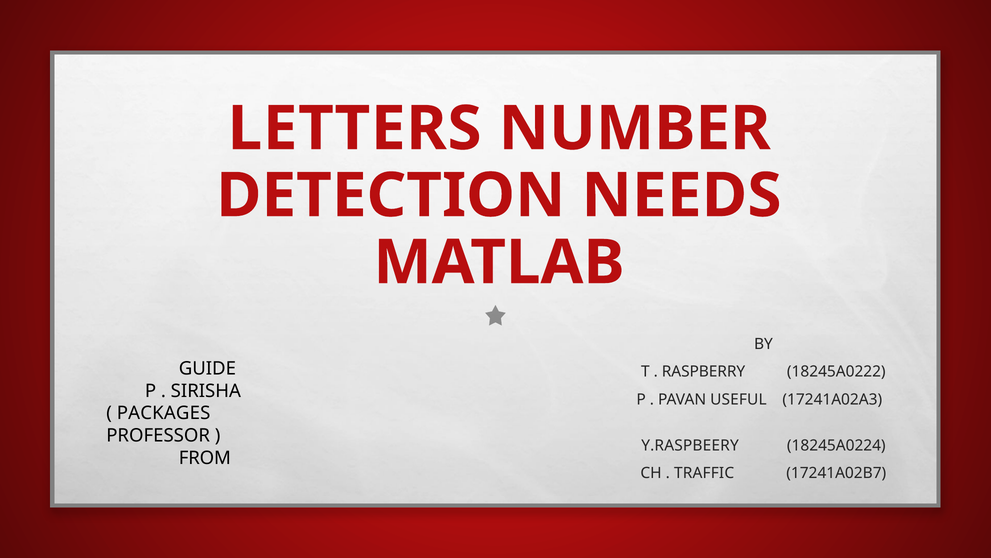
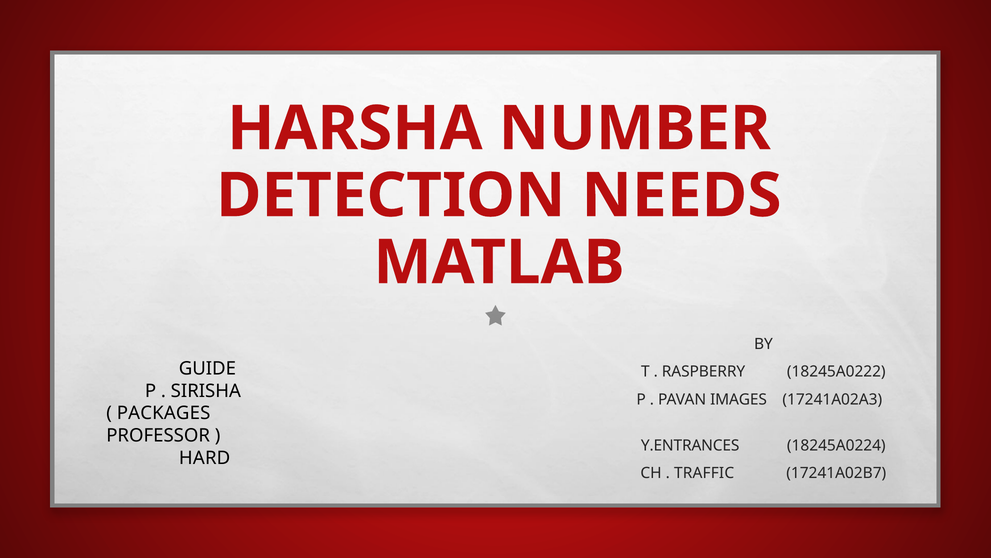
LETTERS: LETTERS -> HARSHA (355, 129)
USEFUL: USEFUL -> IMAGES (739, 399)
Y.RASPBEERY: Y.RASPBEERY -> Y.ENTRANCES (690, 445)
FROM: FROM -> HARD (205, 458)
